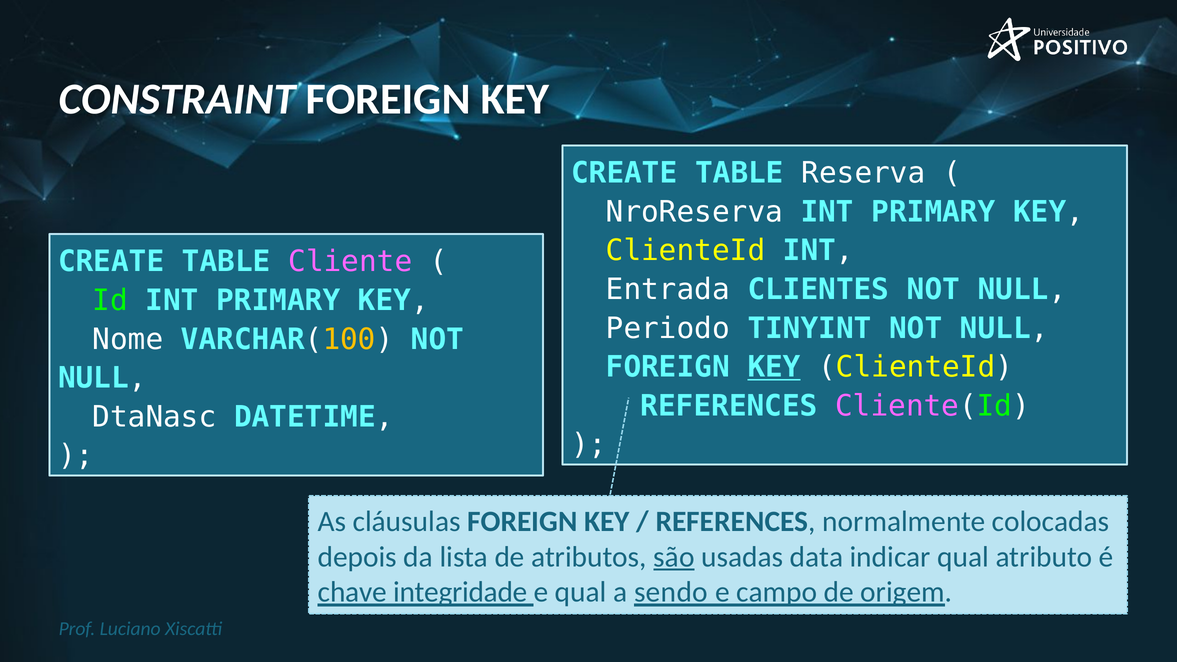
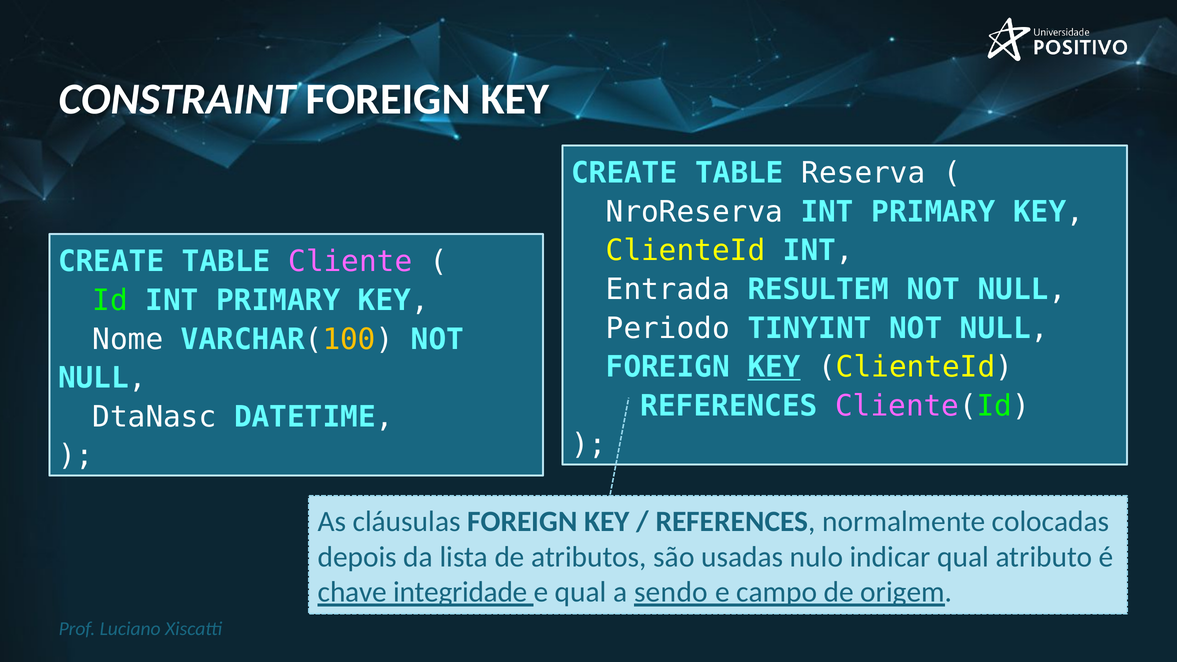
CLIENTES: CLIENTES -> RESULTEM (818, 290)
são underline: present -> none (674, 557)
data: data -> nulo (816, 557)
